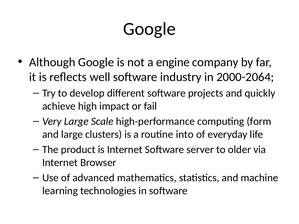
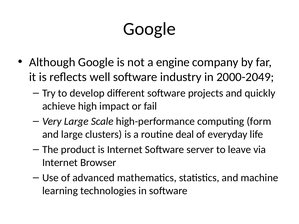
2000-2064: 2000-2064 -> 2000-2049 (245, 77)
into: into -> deal (185, 134)
older: older -> leave (240, 150)
